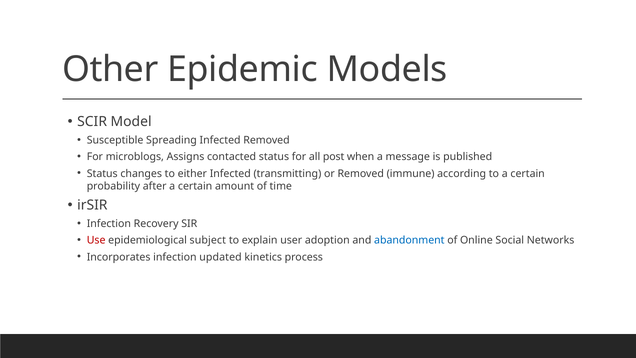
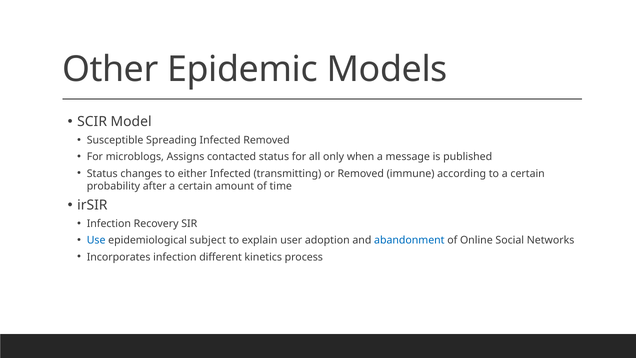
post: post -> only (334, 157)
Use colour: red -> blue (96, 240)
updated: updated -> different (221, 257)
